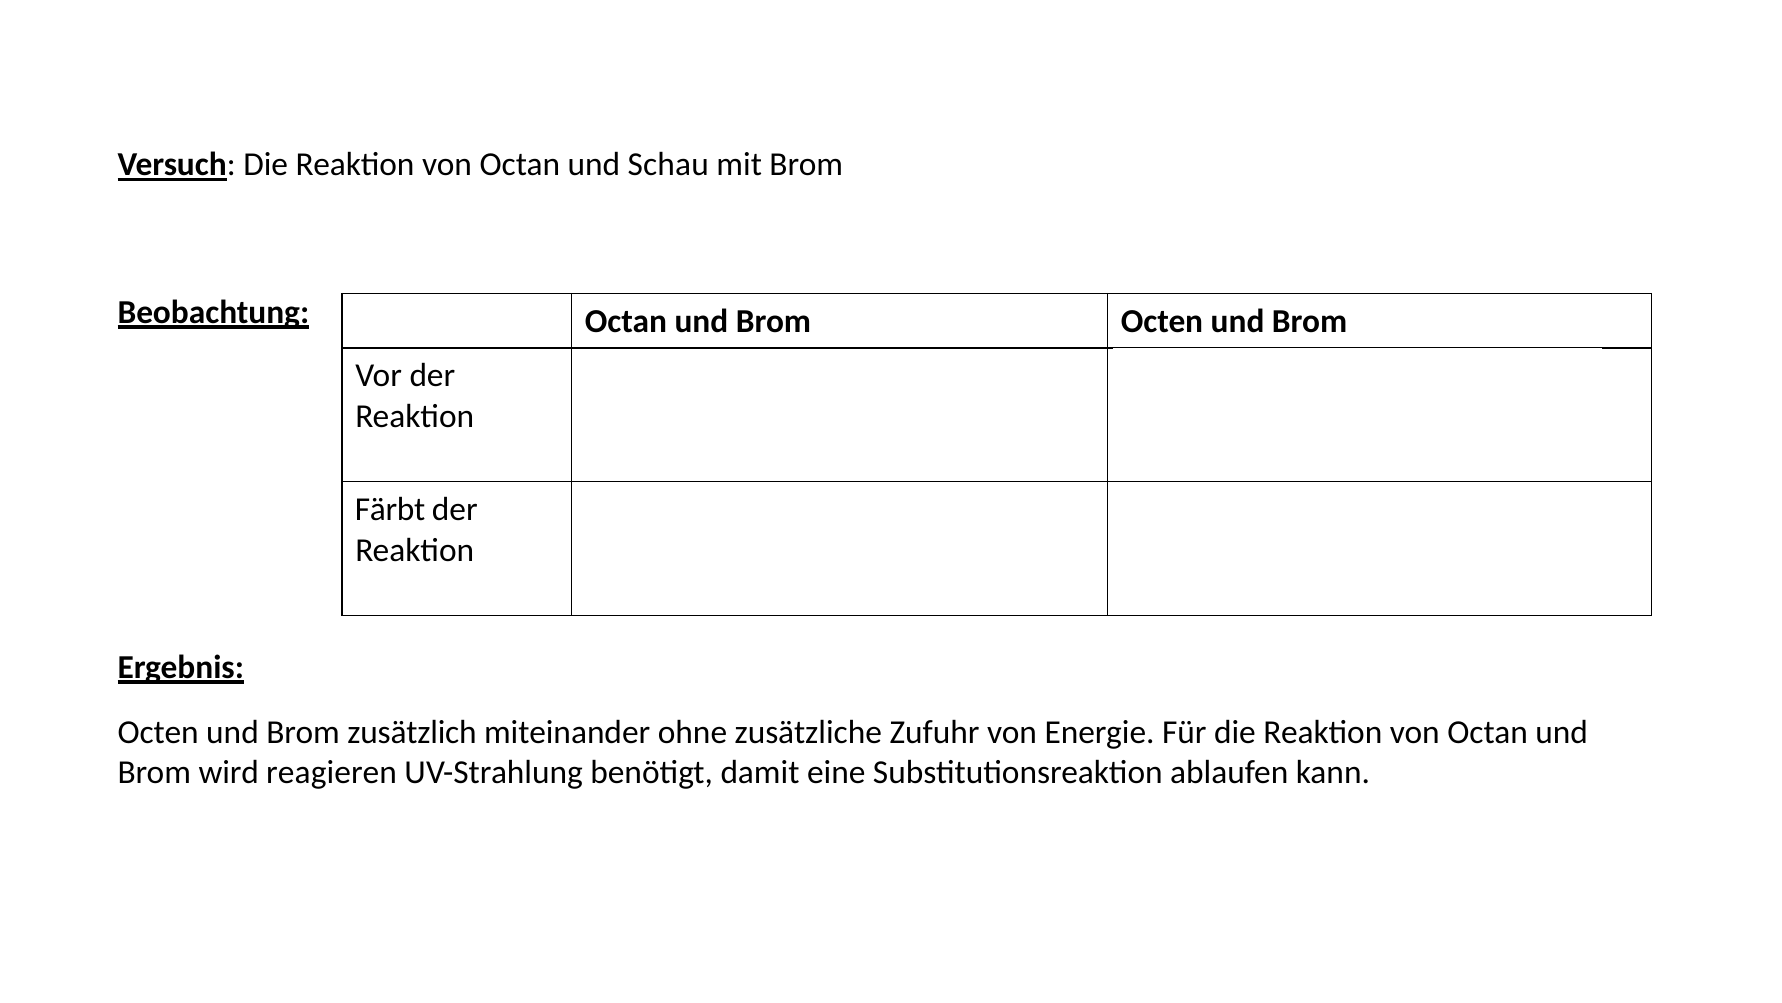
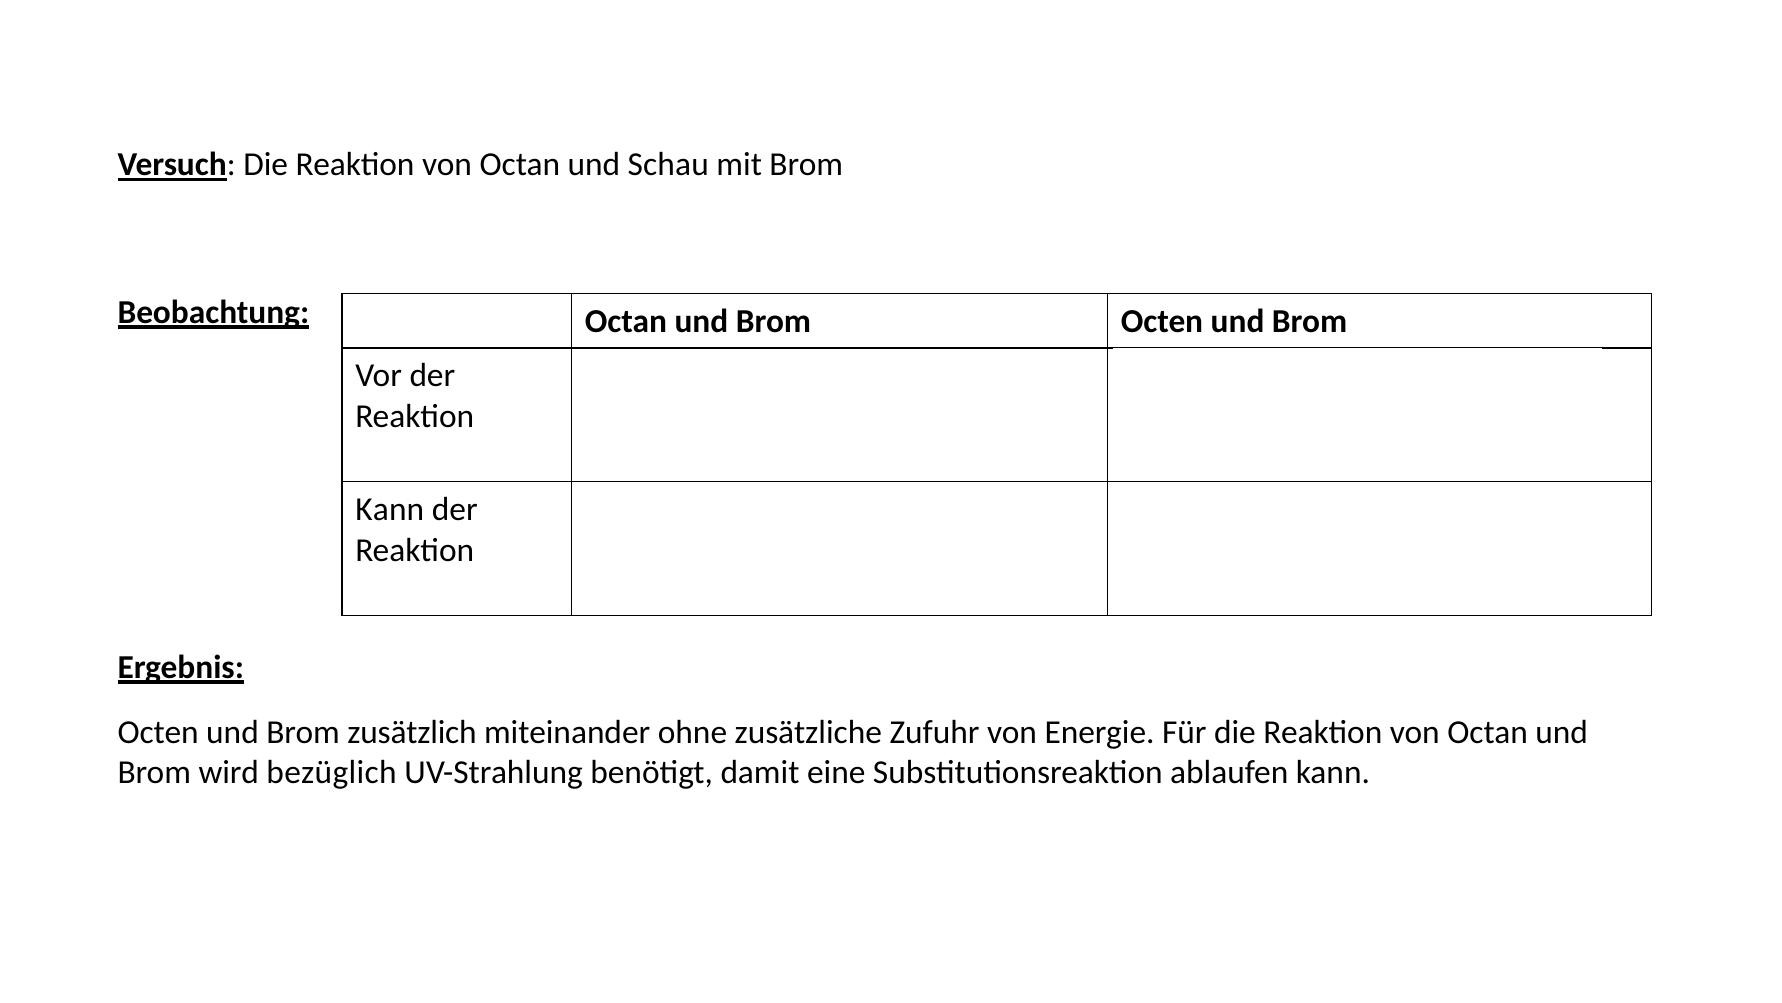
Färbt: Färbt -> Kann (390, 509)
reagieren: reagieren -> bezüglich (331, 772)
